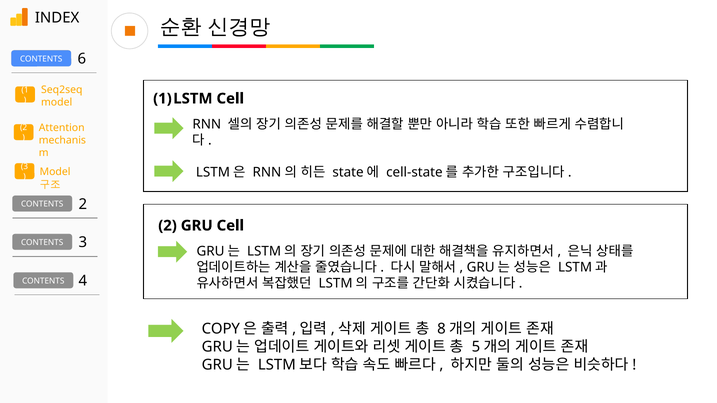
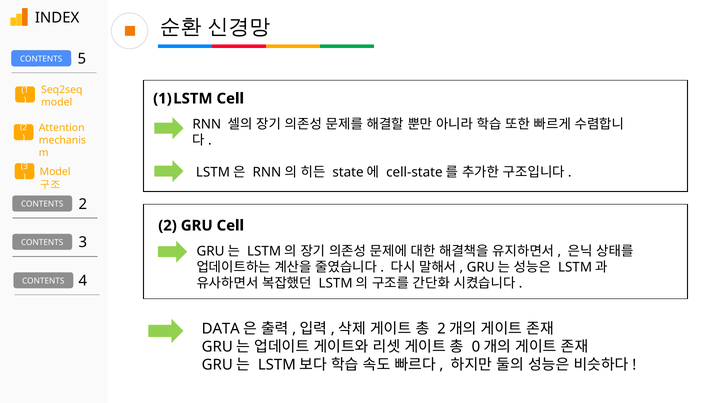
6: 6 -> 5 (82, 59)
COPY: COPY -> DATA (221, 329)
8: 8 -> 2 (441, 329)
5: 5 -> 0 (476, 347)
